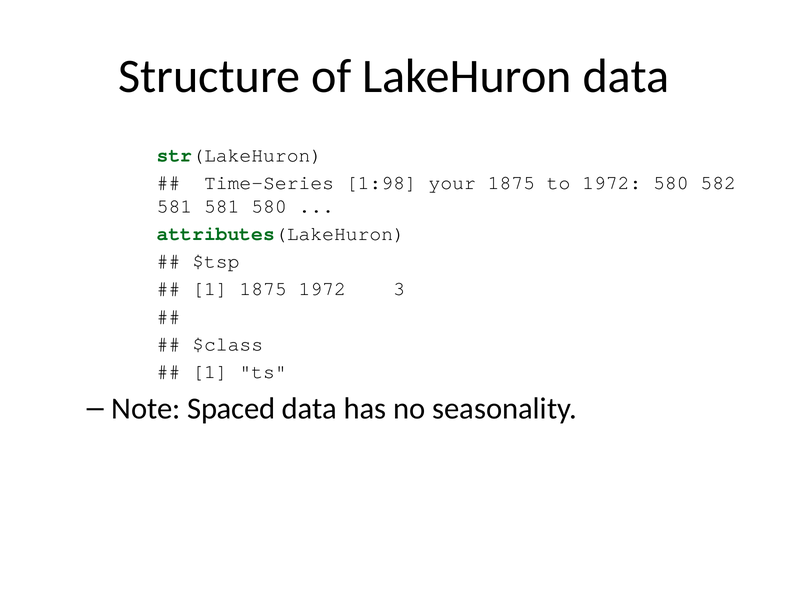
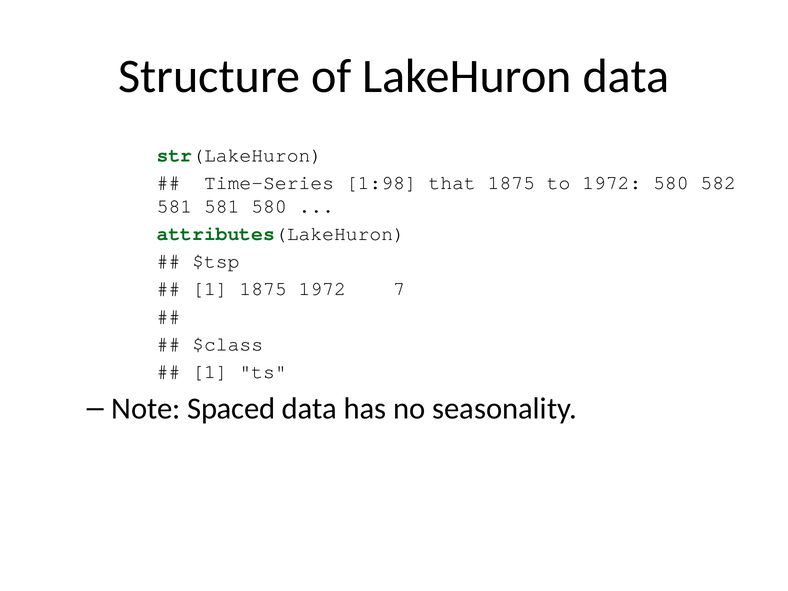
your: your -> that (452, 183)
3: 3 -> 7 (399, 289)
